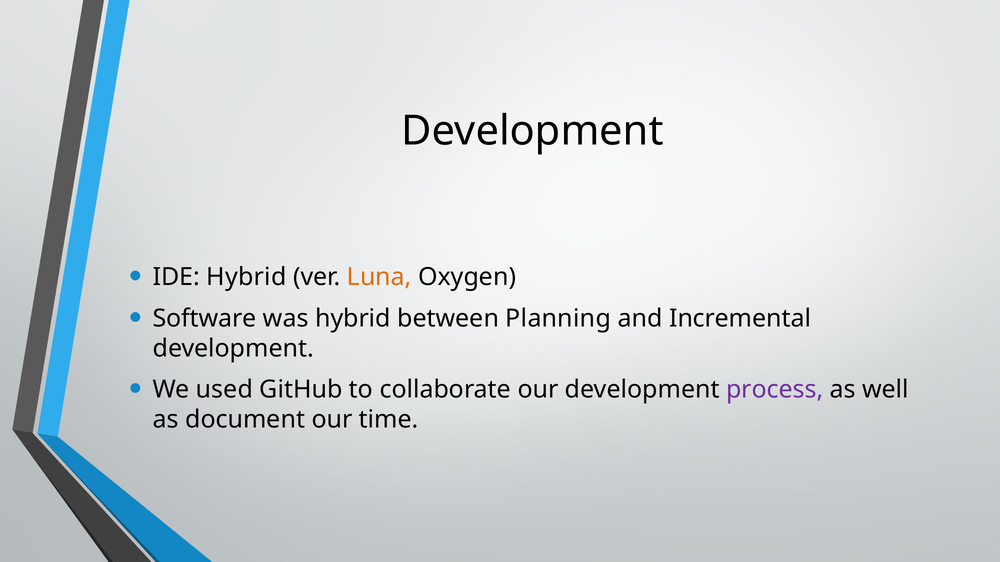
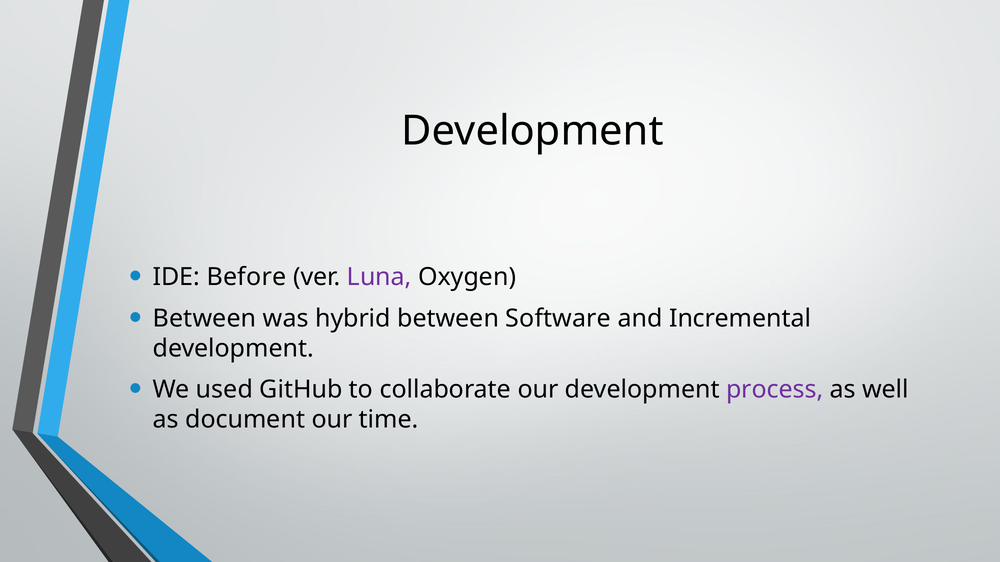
IDE Hybrid: Hybrid -> Before (246, 277)
Luna colour: orange -> purple (379, 277)
Software: Software -> Between (204, 319)
Planning: Planning -> Software (558, 319)
